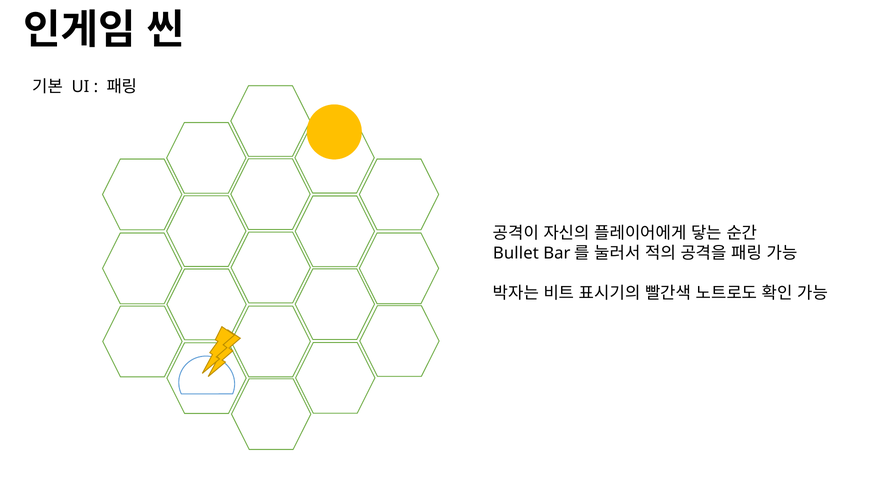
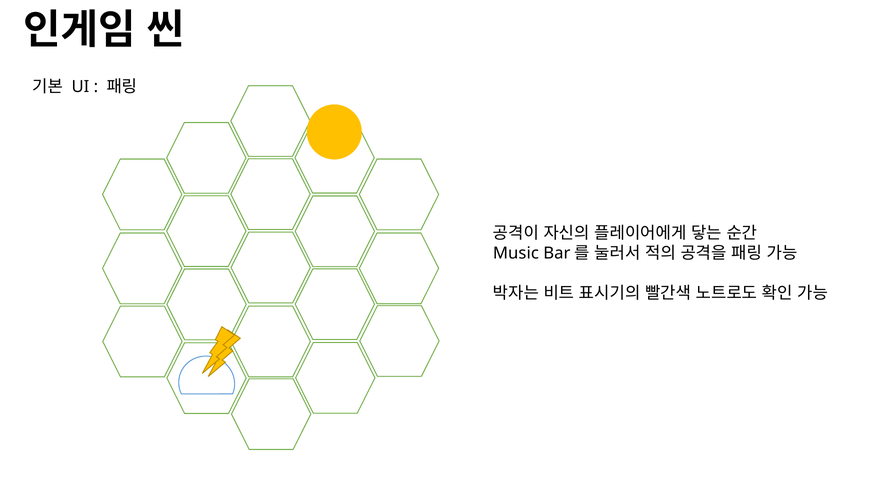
Bullet: Bullet -> Music (516, 253)
